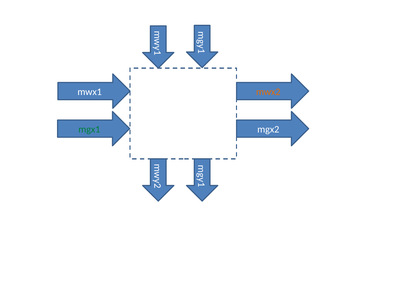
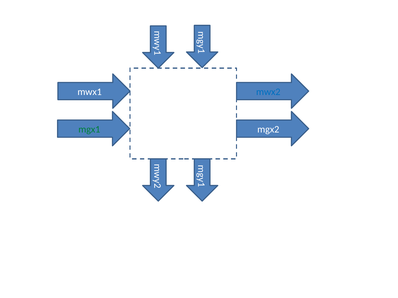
mwx2 colour: orange -> blue (268, 92)
